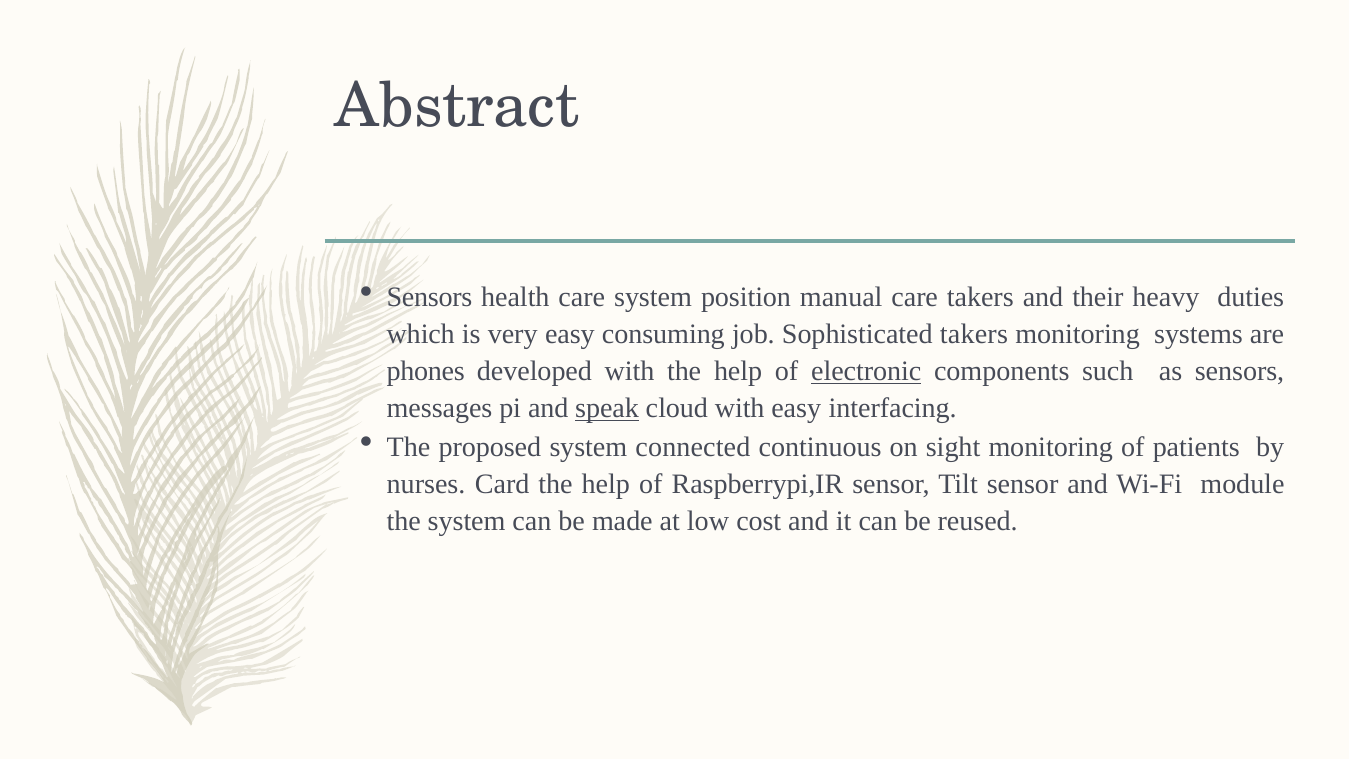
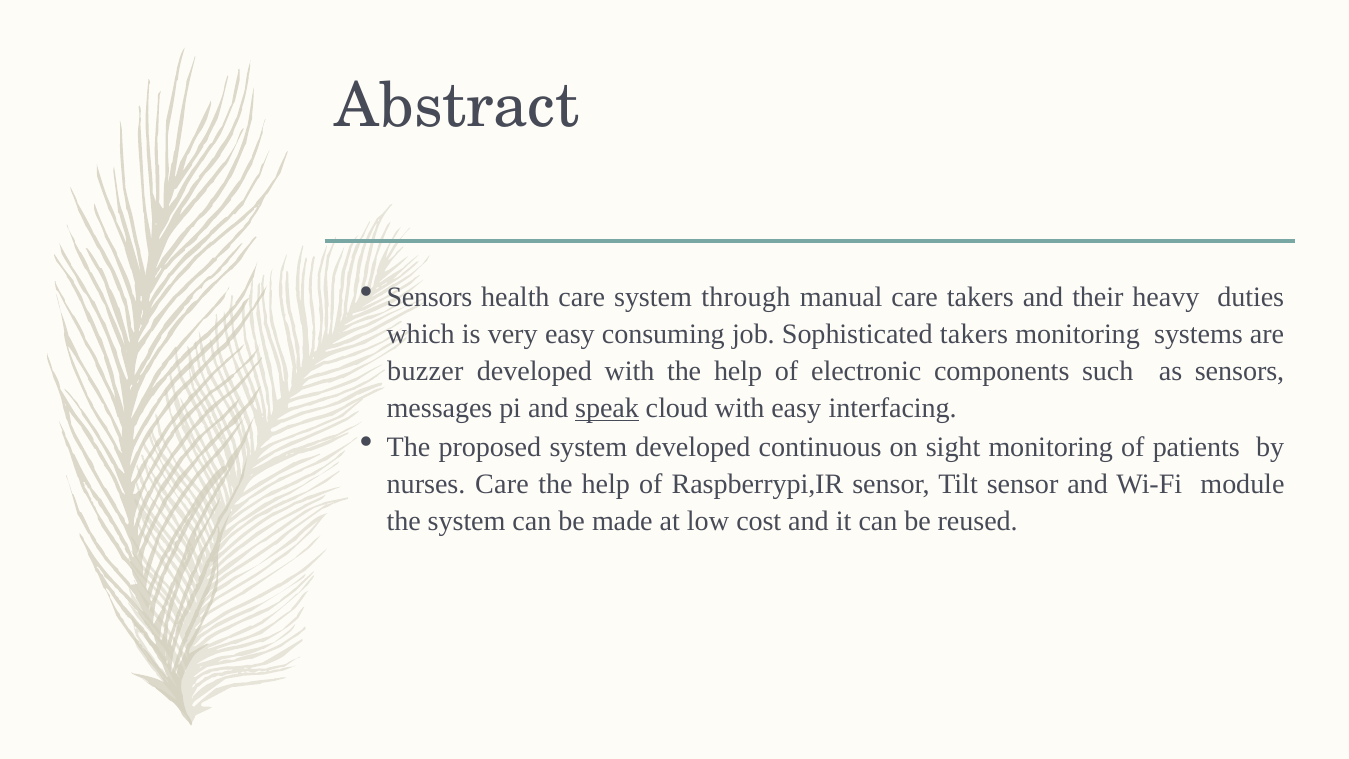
position: position -> through (746, 297)
phones: phones -> buzzer (425, 371)
electronic underline: present -> none (866, 371)
system connected: connected -> developed (693, 447)
nurses Card: Card -> Care (502, 484)
